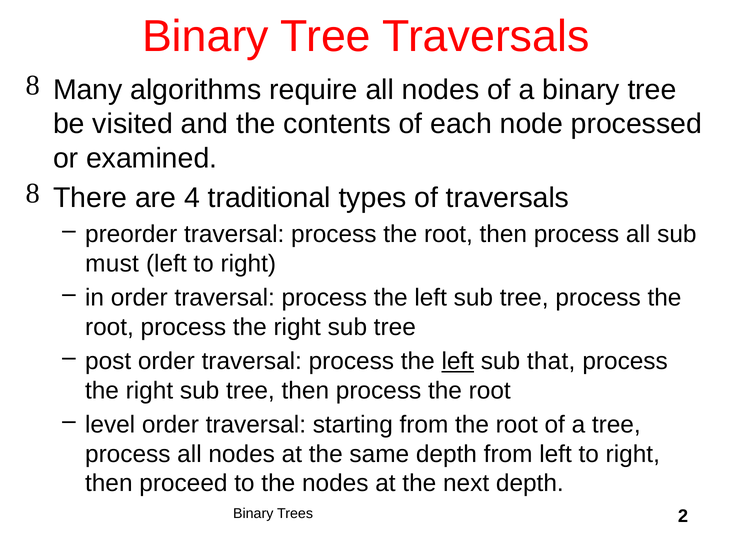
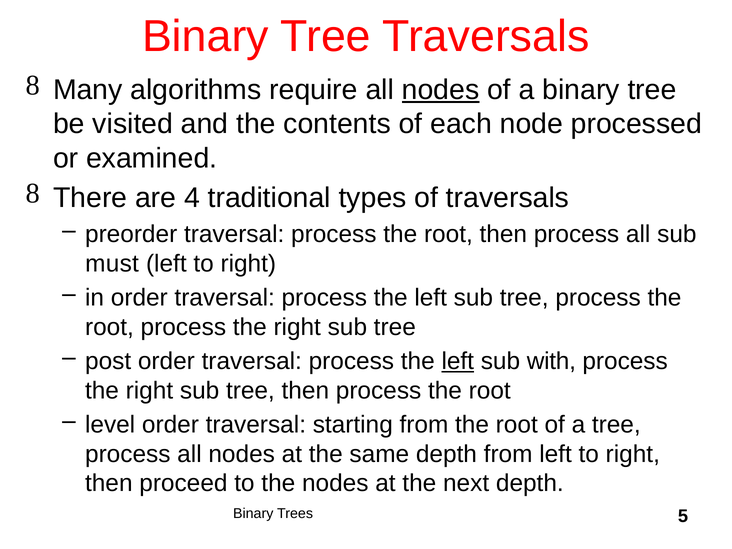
nodes underline: none -> present (441, 90)
that: that -> with (551, 361)
2: 2 -> 5 (683, 516)
